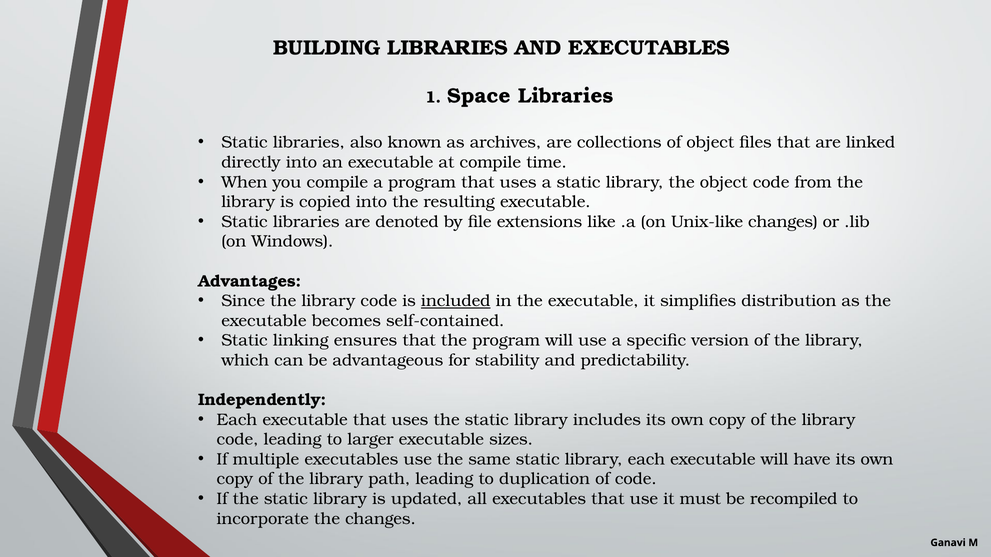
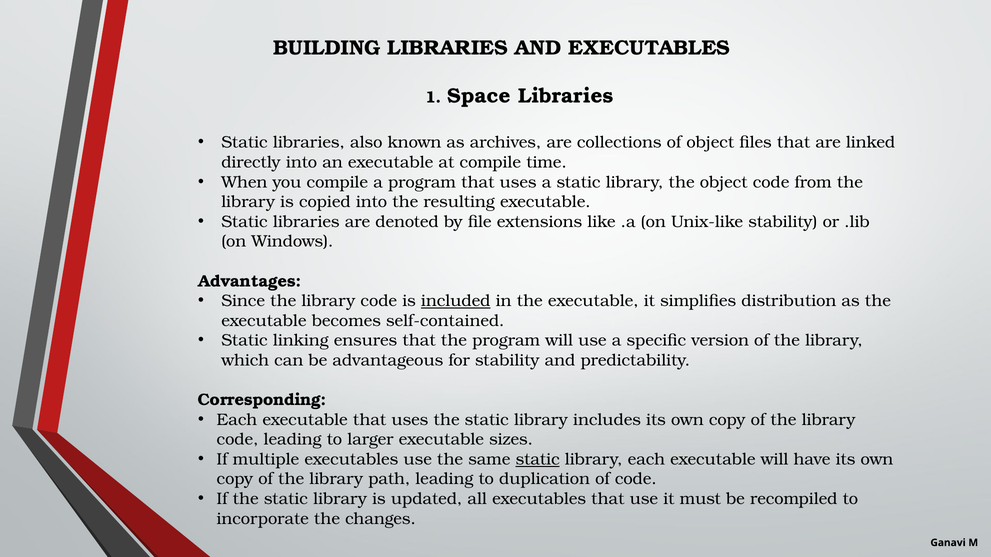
Unix-like changes: changes -> stability (783, 222)
Independently: Independently -> Corresponding (262, 400)
static underline: none -> present (538, 460)
